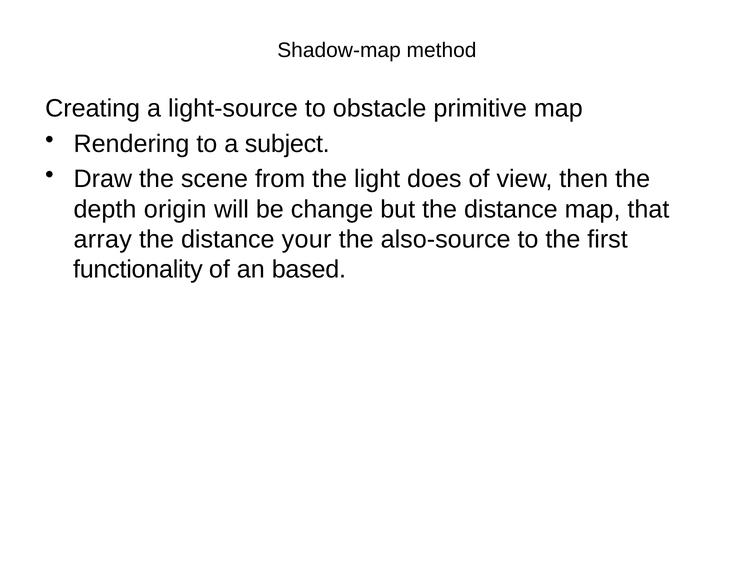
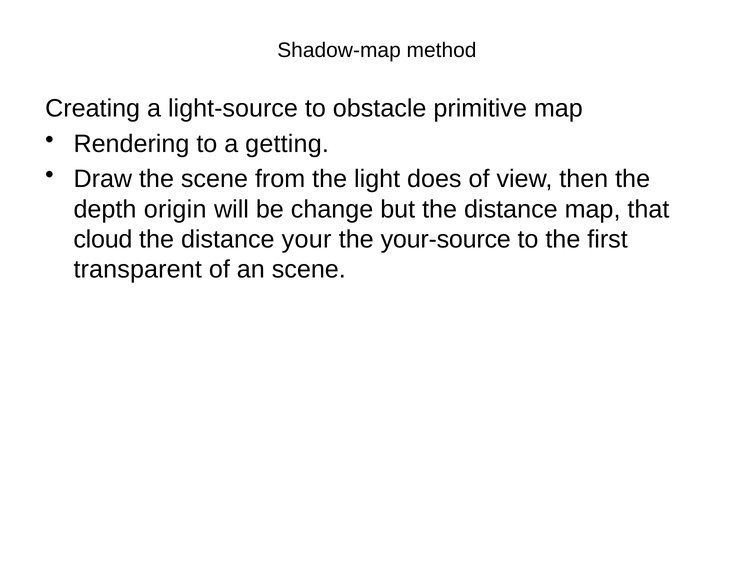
subject: subject -> getting (287, 144)
array: array -> cloud (103, 239)
also-source: also-source -> your-source (446, 239)
functionality: functionality -> transparent (138, 269)
an based: based -> scene (309, 269)
